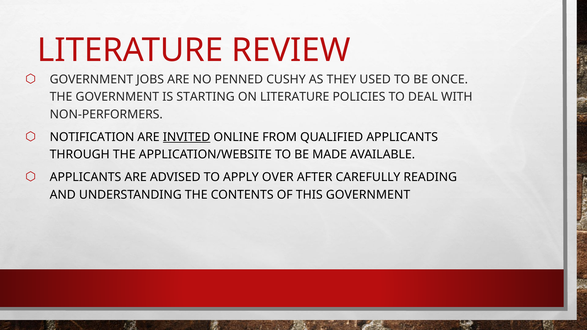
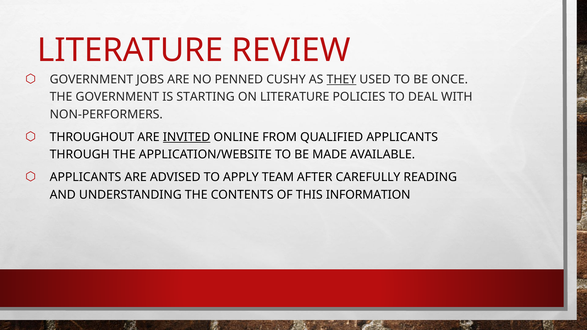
THEY underline: none -> present (341, 79)
NOTIFICATION: NOTIFICATION -> THROUGHOUT (92, 137)
OVER: OVER -> TEAM (278, 177)
THIS GOVERNMENT: GOVERNMENT -> INFORMATION (368, 195)
